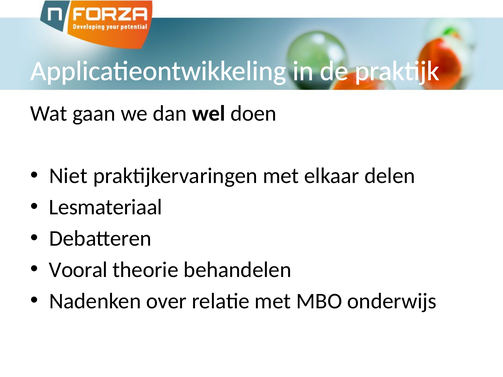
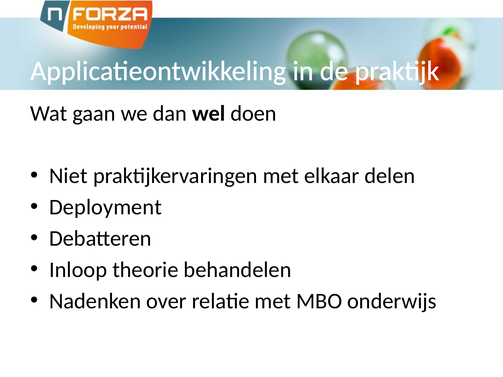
Lesmateriaal: Lesmateriaal -> Deployment (105, 207)
Vooral: Vooral -> Inloop (78, 270)
